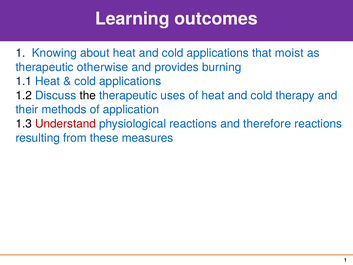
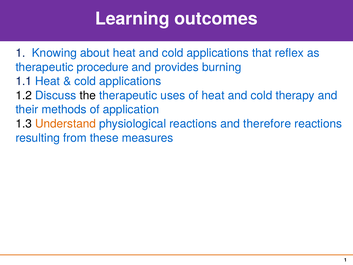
moist: moist -> reflex (289, 53)
otherwise: otherwise -> procedure (103, 67)
Understand colour: red -> orange (66, 124)
